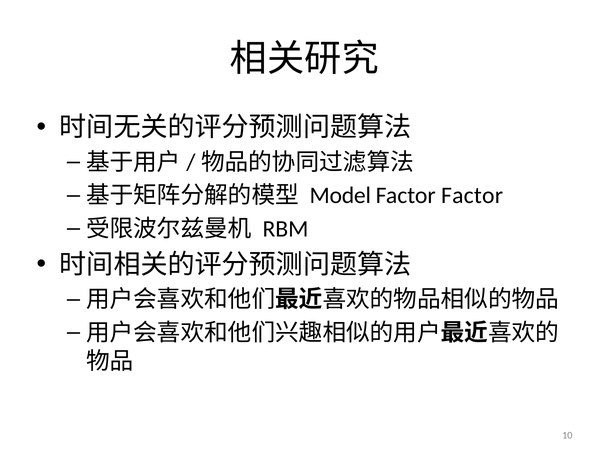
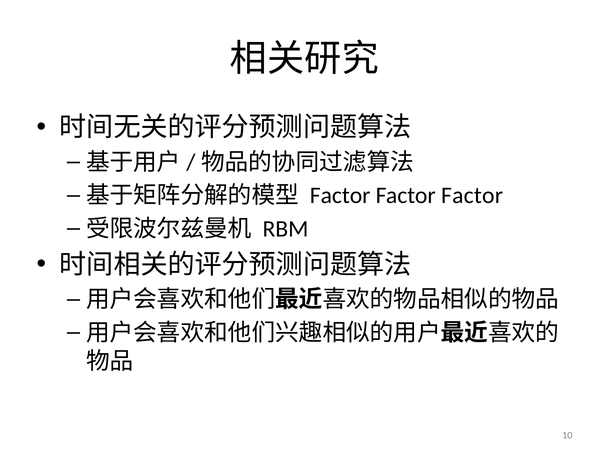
Model: Model -> Factor (340, 196)
